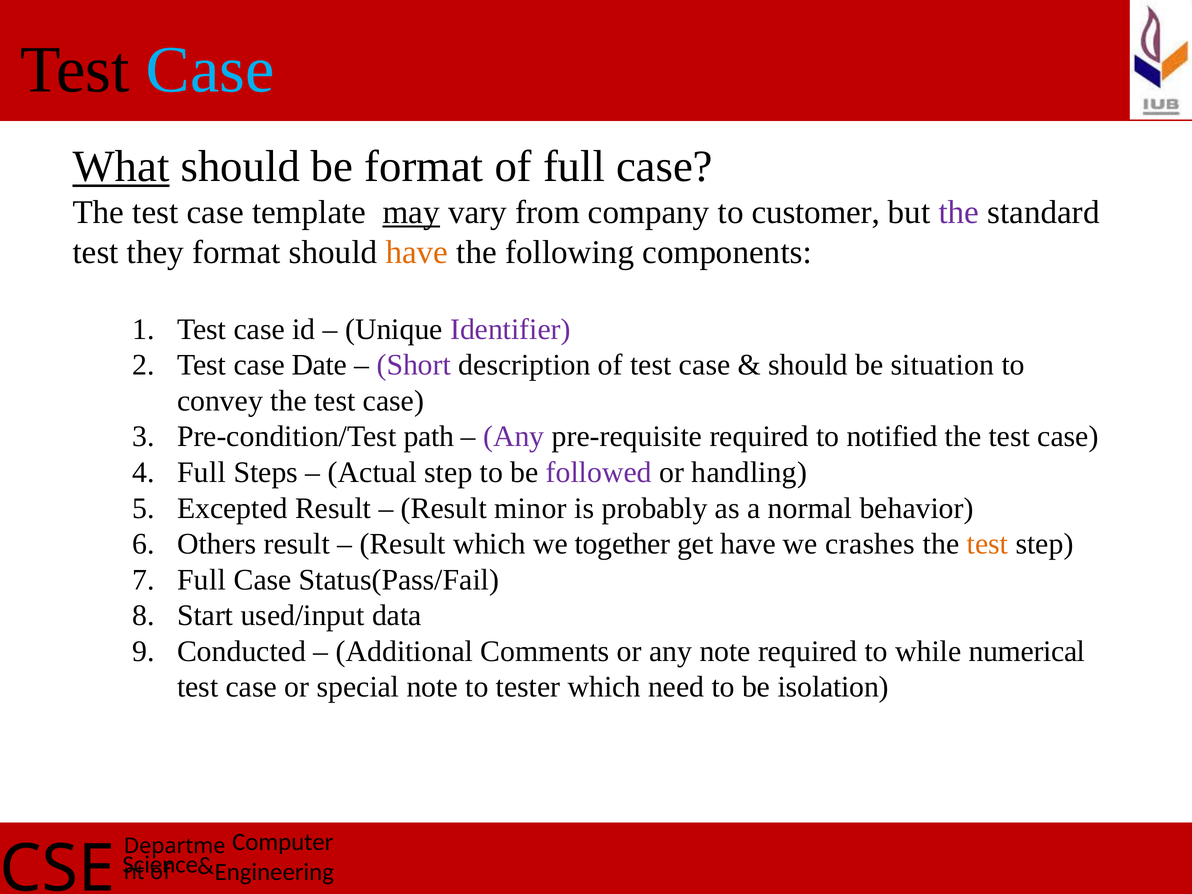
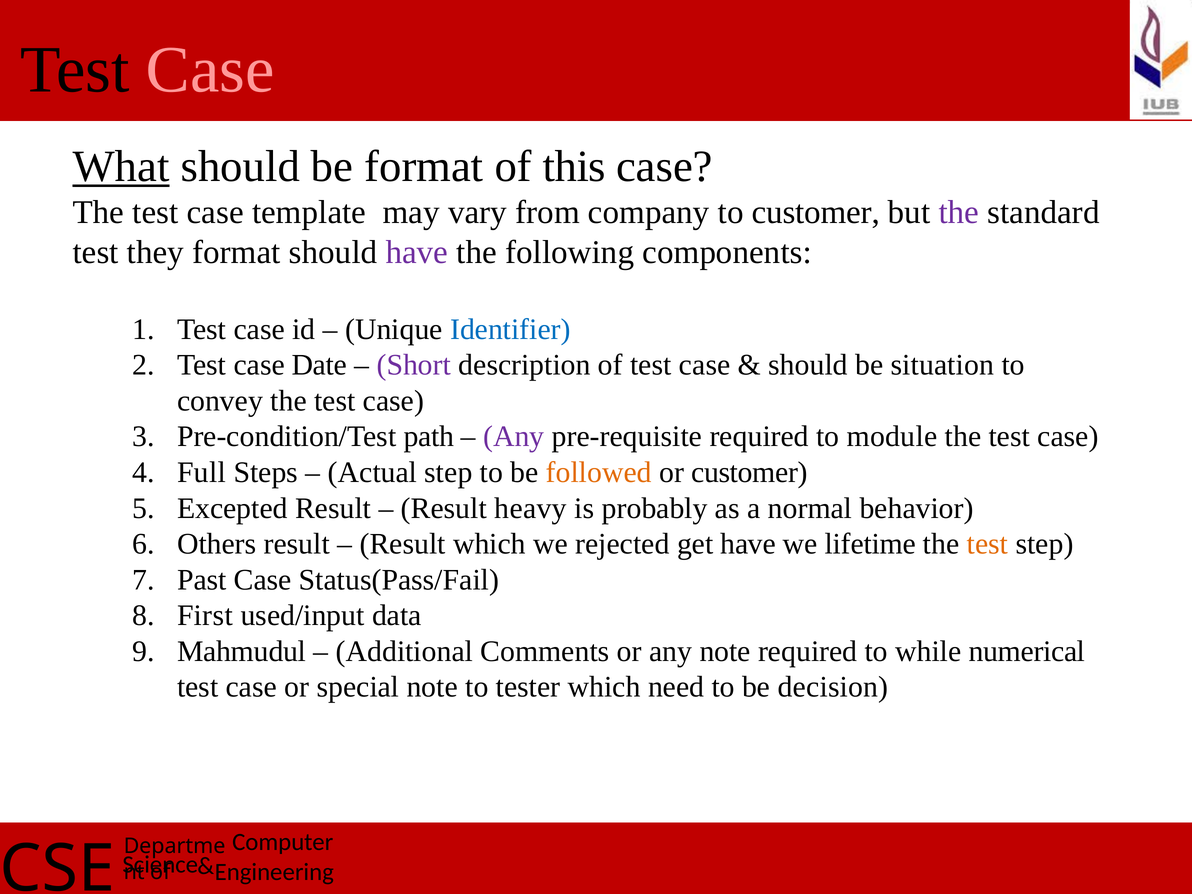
Case colour: light blue -> pink (210, 70)
of full: full -> this (574, 166)
may underline: present -> none (411, 212)
have colour: orange -> purple (417, 252)
Identifier colour: purple -> blue (510, 329)
notified: notified -> module (892, 437)
followed colour: purple -> orange (599, 472)
or handling: handling -> customer (749, 472)
minor: minor -> heavy (531, 508)
together: together -> rejected (622, 544)
crashes: crashes -> lifetime (870, 544)
Full: Full -> Past (202, 580)
Start: Start -> First (205, 615)
Conducted: Conducted -> Mahmudul (242, 651)
isolation: isolation -> decision (833, 687)
